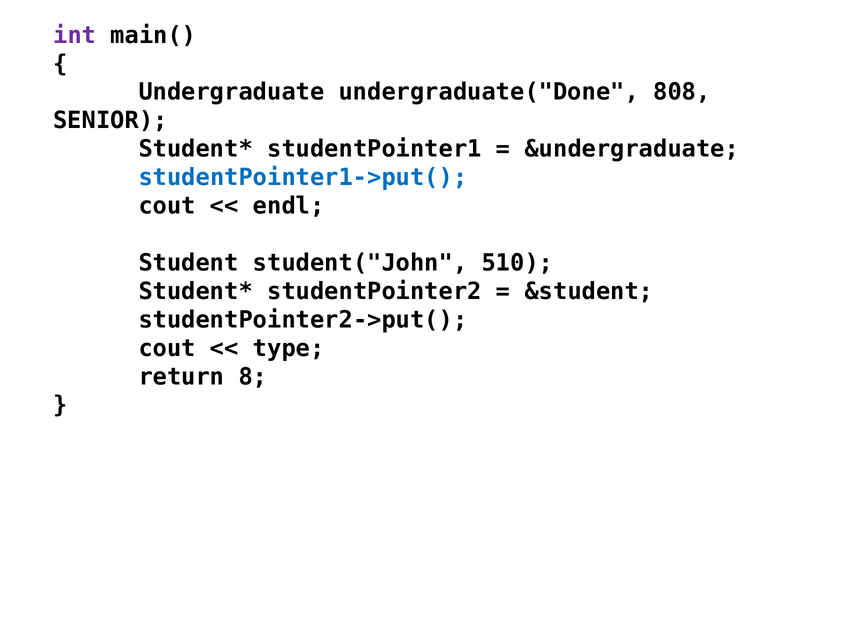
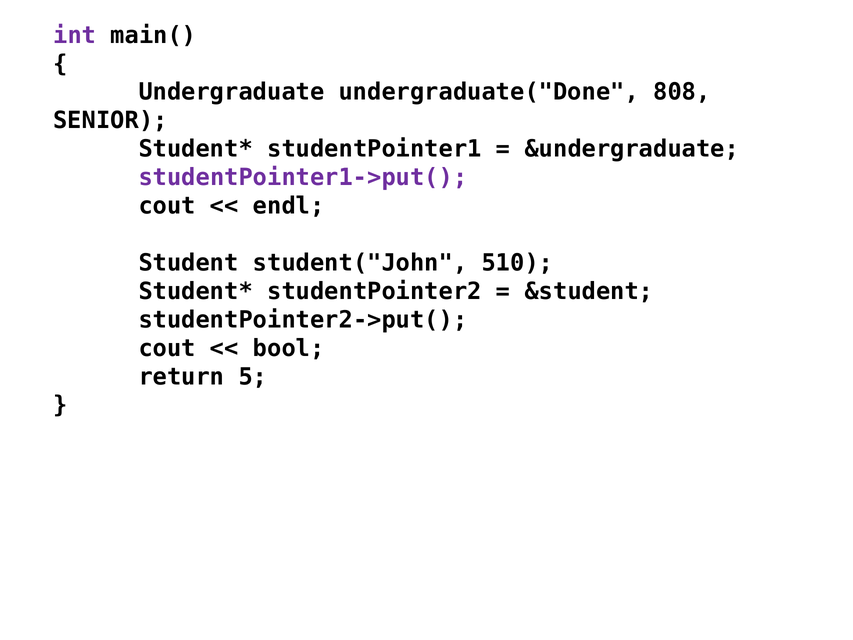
studentPointer1->put( colour: blue -> purple (303, 177)
type: type -> bool (289, 348)
8: 8 -> 5 (253, 377)
